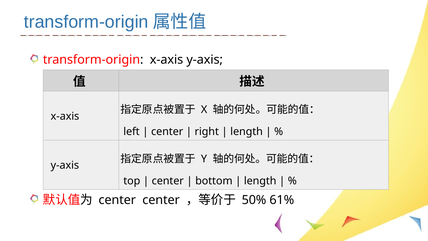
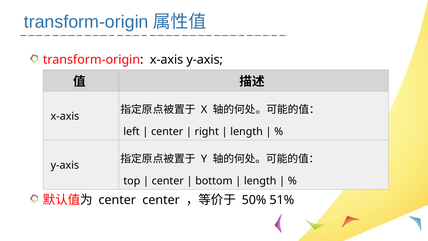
61%: 61% -> 51% (282, 200)
